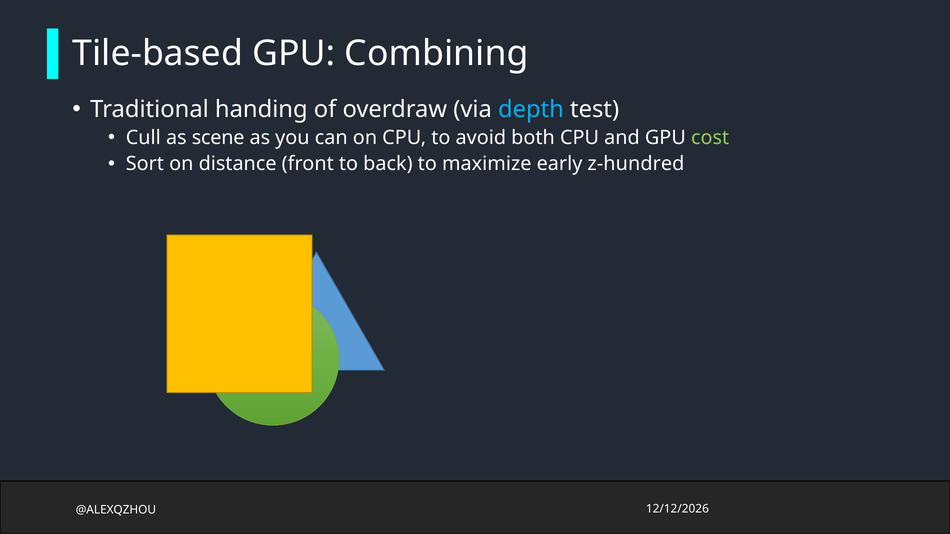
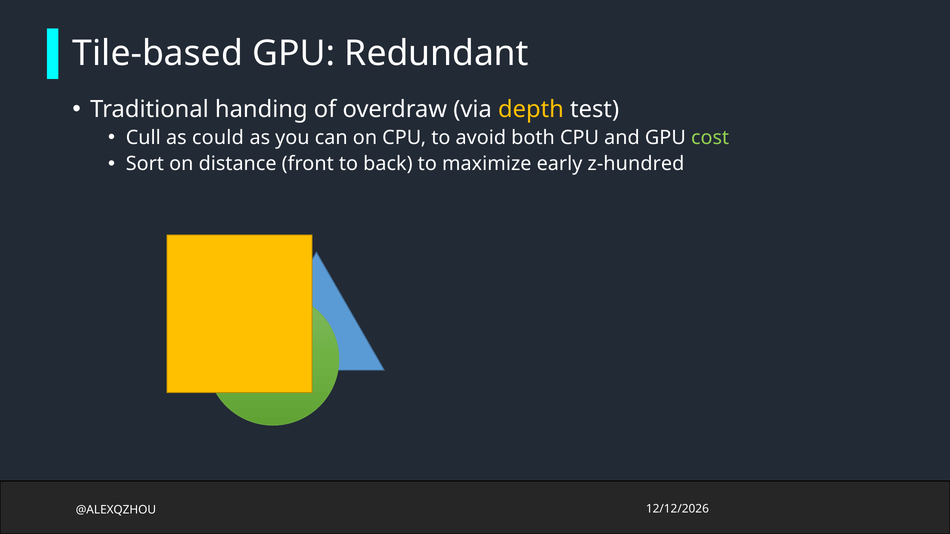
Combining: Combining -> Redundant (437, 54)
depth colour: light blue -> yellow (531, 109)
scene: scene -> could (218, 138)
